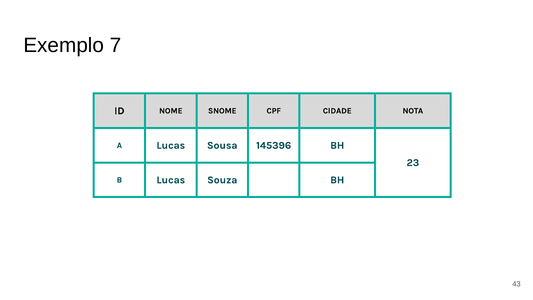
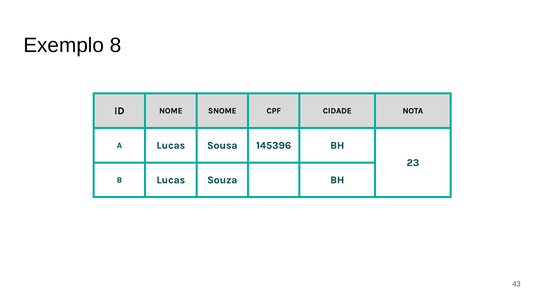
7: 7 -> 8 (115, 45)
